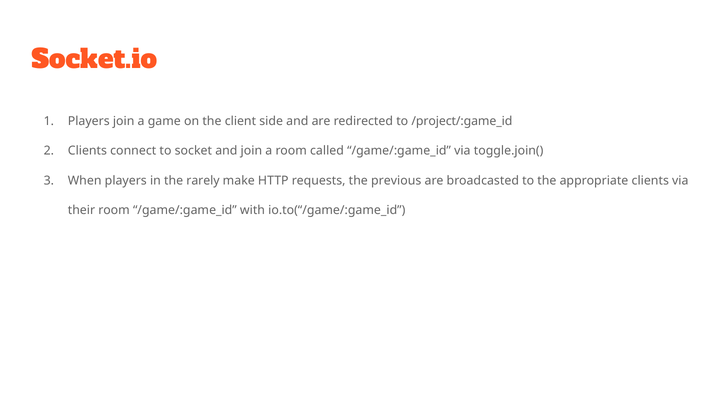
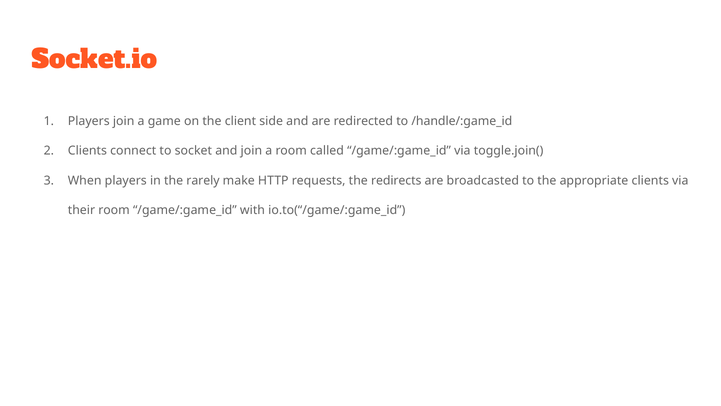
/project/:game_id: /project/:game_id -> /handle/:game_id (462, 121)
previous: previous -> redirects (396, 180)
